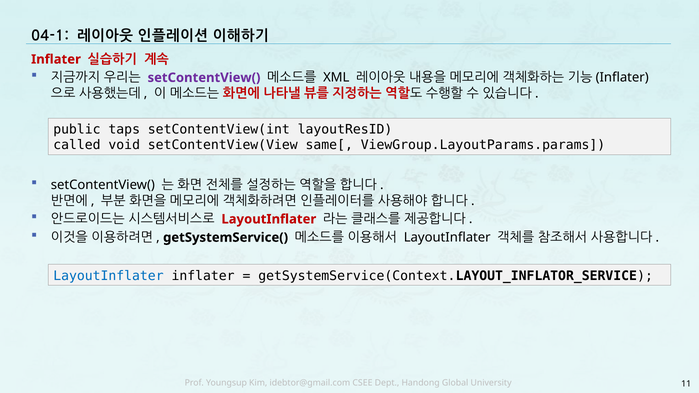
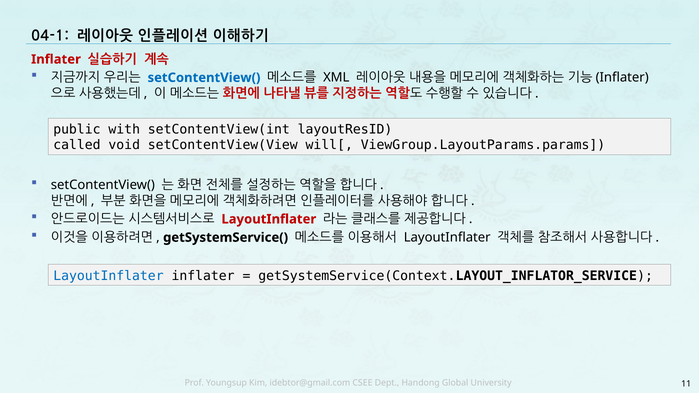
setContentView( colour: purple -> blue (204, 78)
taps: taps -> with (124, 130)
same[: same[ -> will[ (329, 145)
